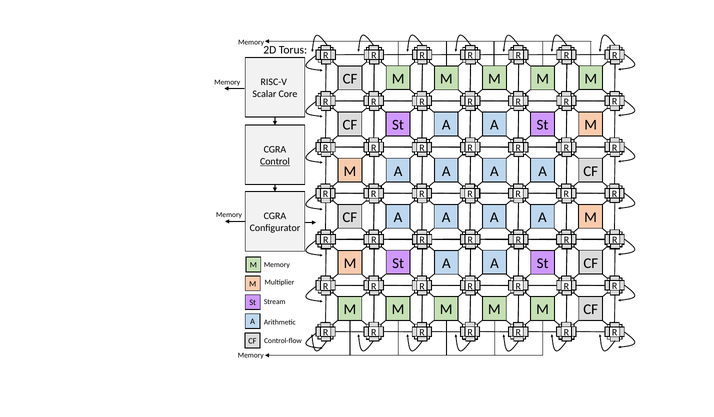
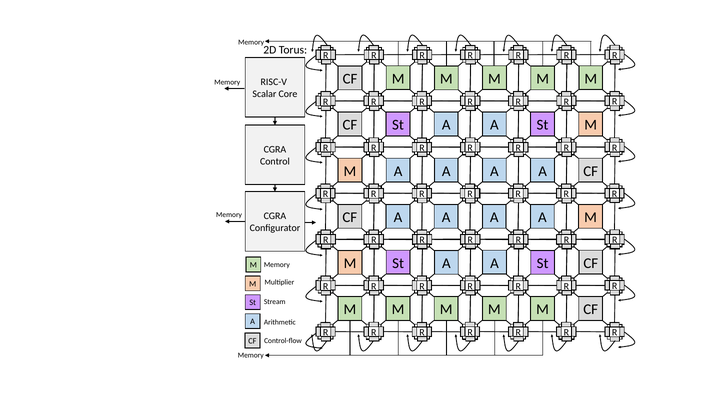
Control underline: present -> none (275, 161)
